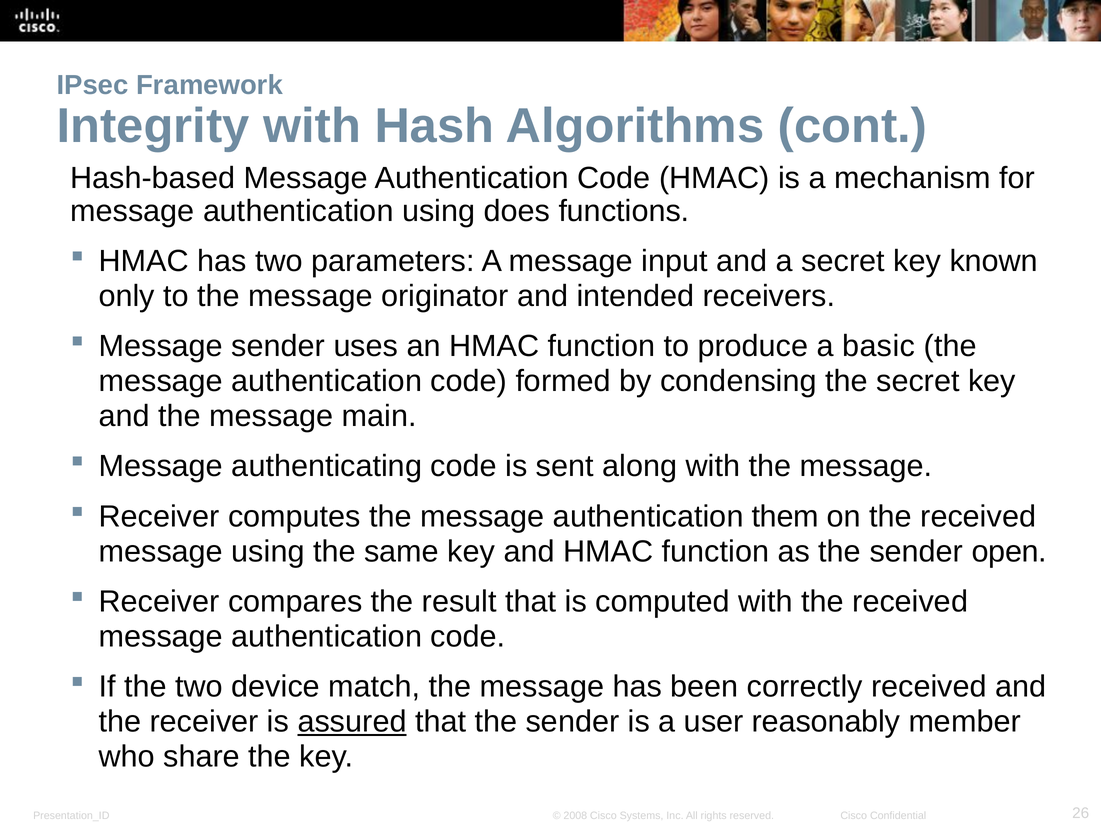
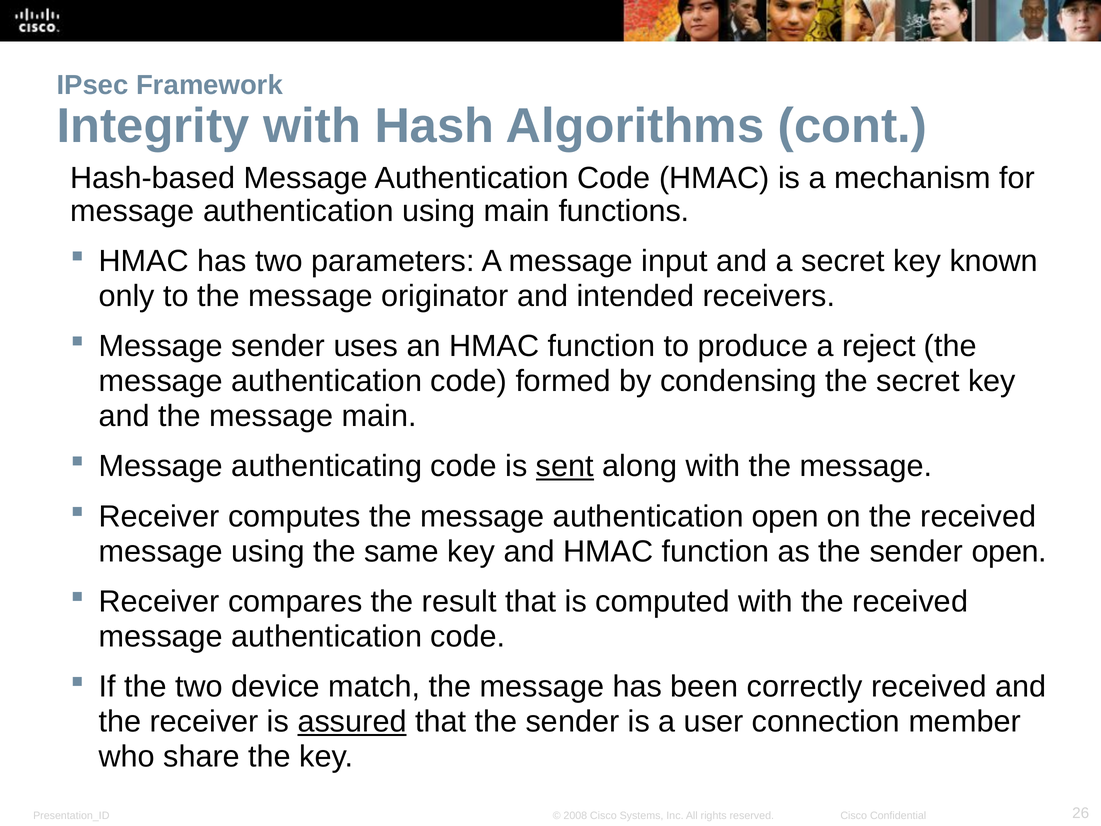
using does: does -> main (517, 211)
basic: basic -> reject (879, 346)
sent underline: none -> present (565, 466)
authentication them: them -> open (785, 516)
reasonably: reasonably -> connection (826, 721)
